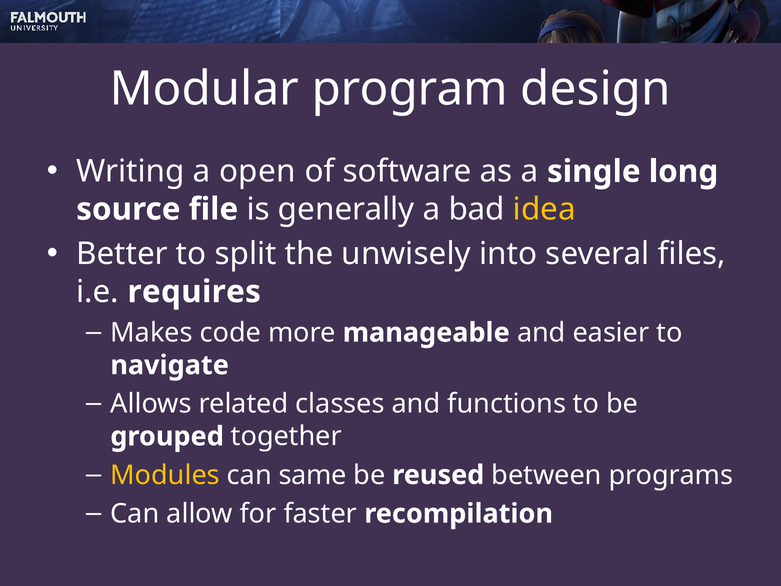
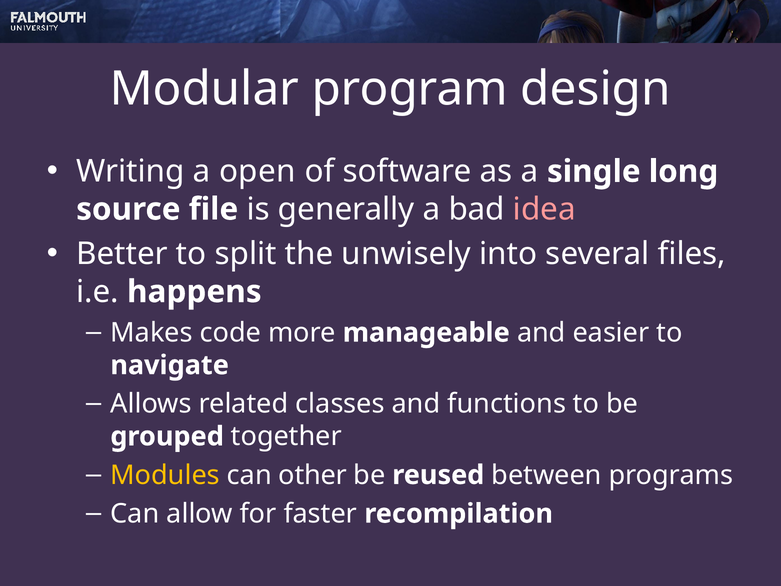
idea colour: yellow -> pink (544, 209)
requires: requires -> happens (194, 292)
same: same -> other (313, 475)
